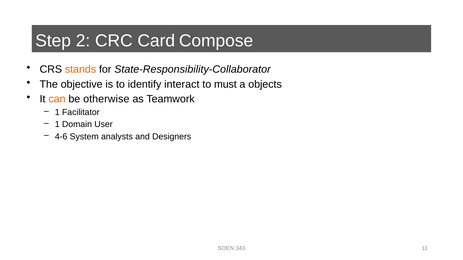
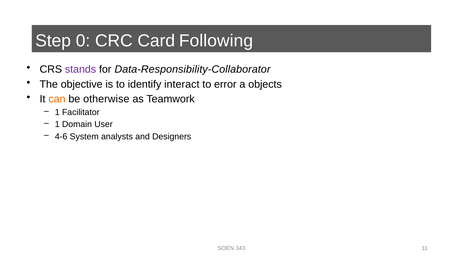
2: 2 -> 0 (83, 41)
Compose: Compose -> Following (216, 41)
stands colour: orange -> purple (80, 70)
State-Responsibility-Collaborator: State-Responsibility-Collaborator -> Data-Responsibility-Collaborator (192, 70)
must: must -> error (225, 84)
